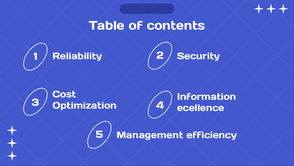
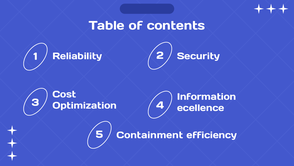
Management: Management -> Containment (150, 135)
